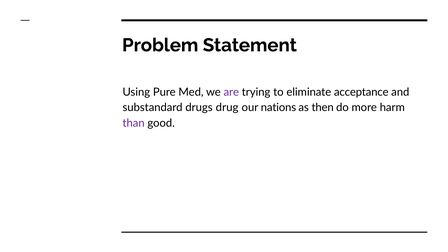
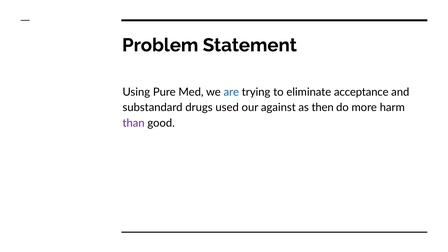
are colour: purple -> blue (231, 92)
drug: drug -> used (227, 108)
nations: nations -> against (278, 108)
